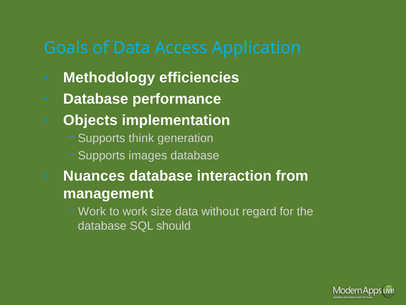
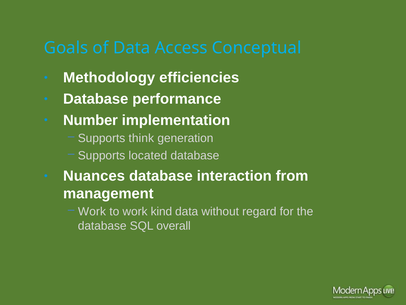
Application: Application -> Conceptual (257, 48)
Objects: Objects -> Number (90, 120)
images: images -> located (148, 155)
size: size -> kind (161, 211)
should: should -> overall (174, 225)
